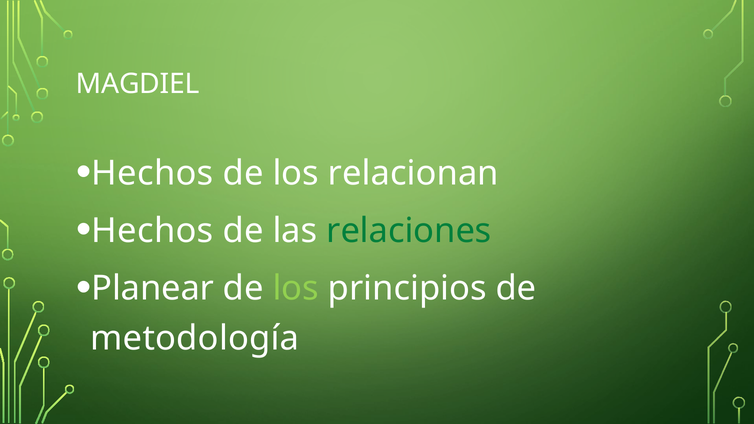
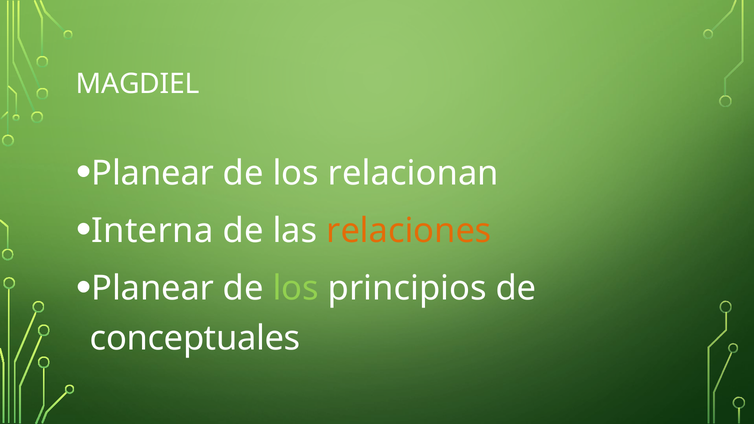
Hechos: Hechos -> Planear (153, 173)
Hechos: Hechos -> Interna (152, 231)
relaciones colour: green -> orange (409, 231)
metodología: metodología -> conceptuales (195, 338)
